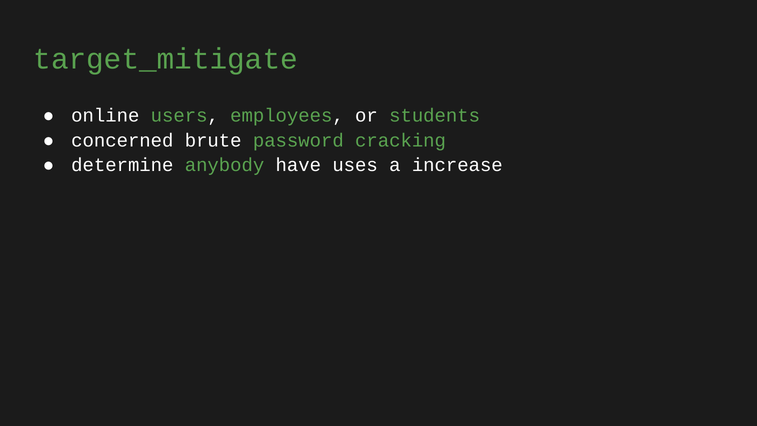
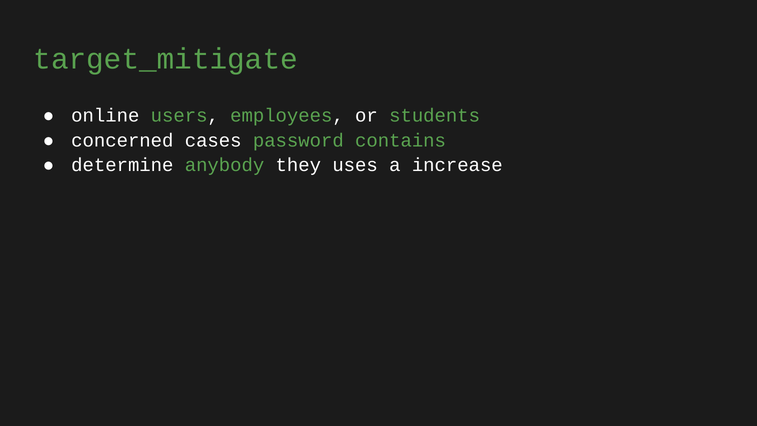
brute: brute -> cases (213, 140)
cracking: cracking -> contains (401, 140)
have: have -> they (298, 165)
